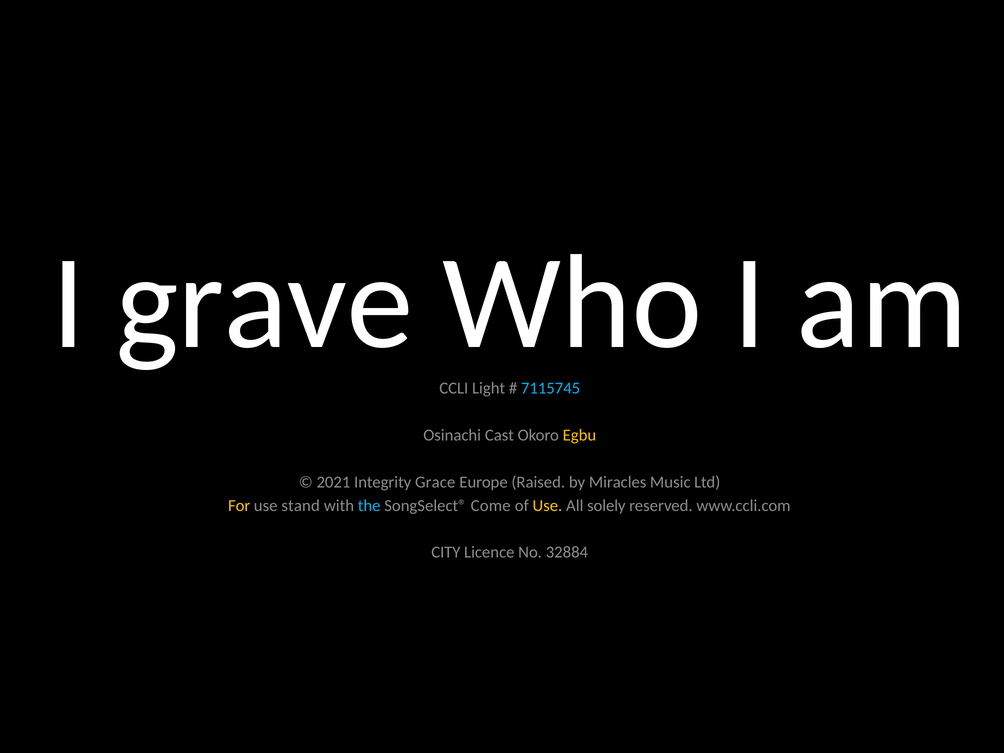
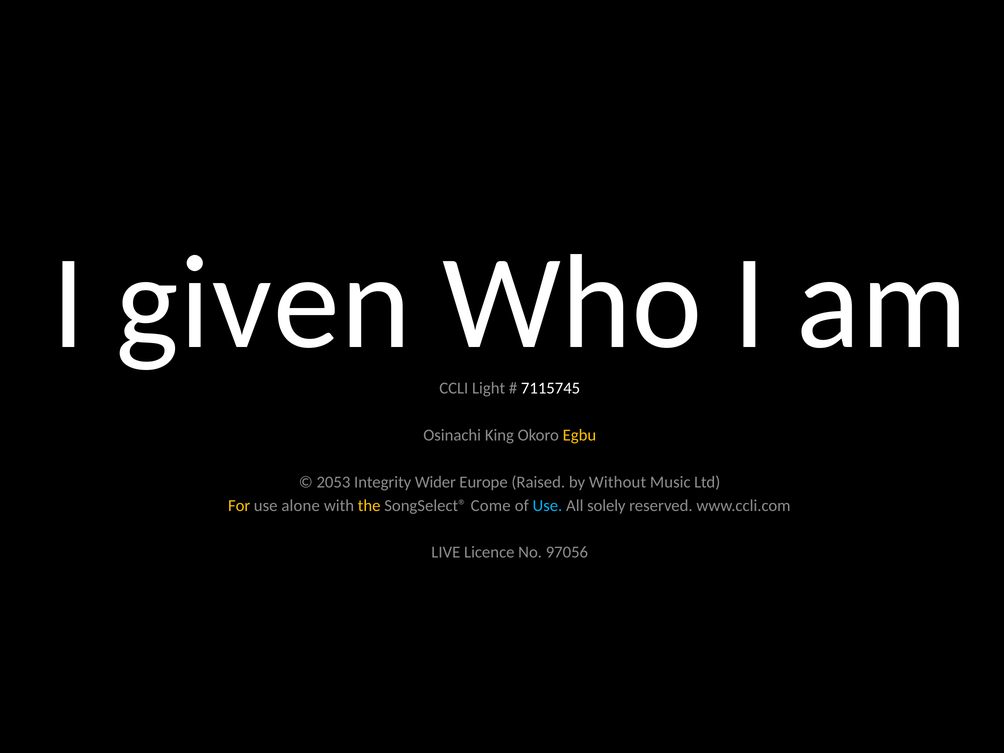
grave: grave -> given (263, 303)
7115745 colour: light blue -> white (551, 388)
Cast: Cast -> King (499, 435)
2021: 2021 -> 2053 (333, 482)
Grace: Grace -> Wider (435, 482)
Miracles: Miracles -> Without (618, 482)
stand: stand -> alone (301, 506)
the colour: light blue -> yellow (369, 506)
Use colour: yellow -> light blue (547, 506)
CITY: CITY -> LIVE (446, 552)
32884: 32884 -> 97056 (567, 552)
